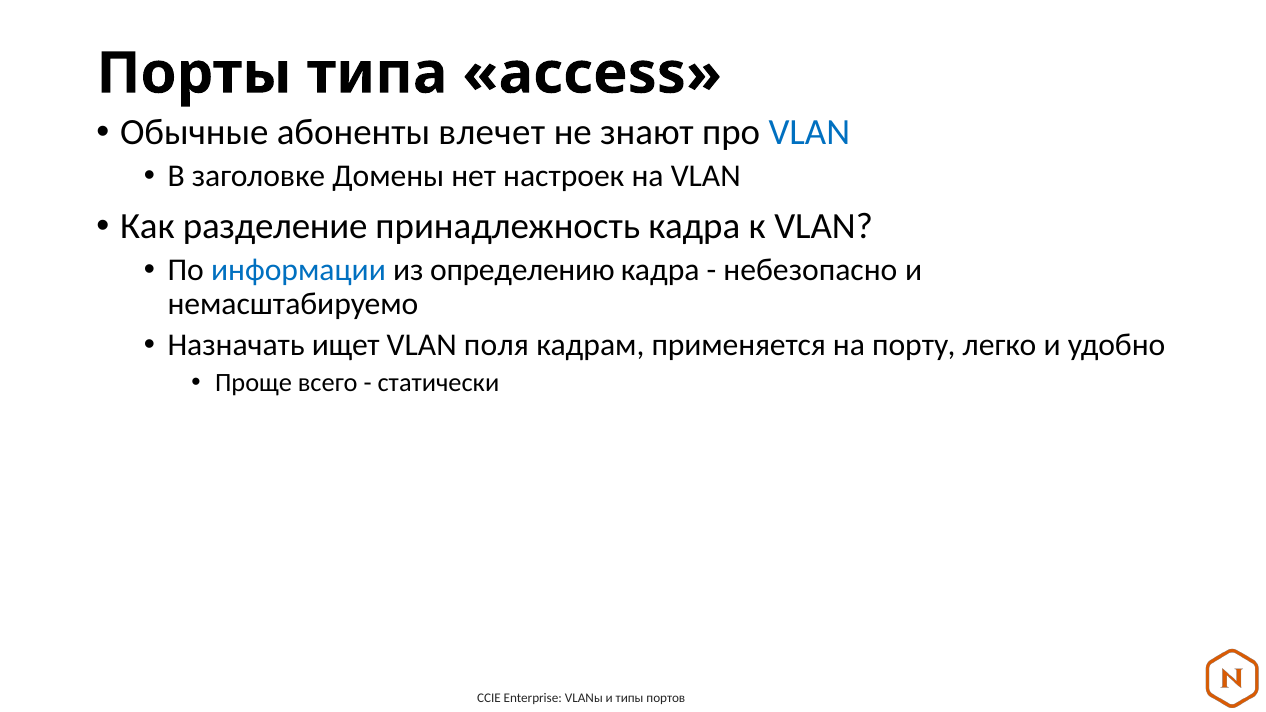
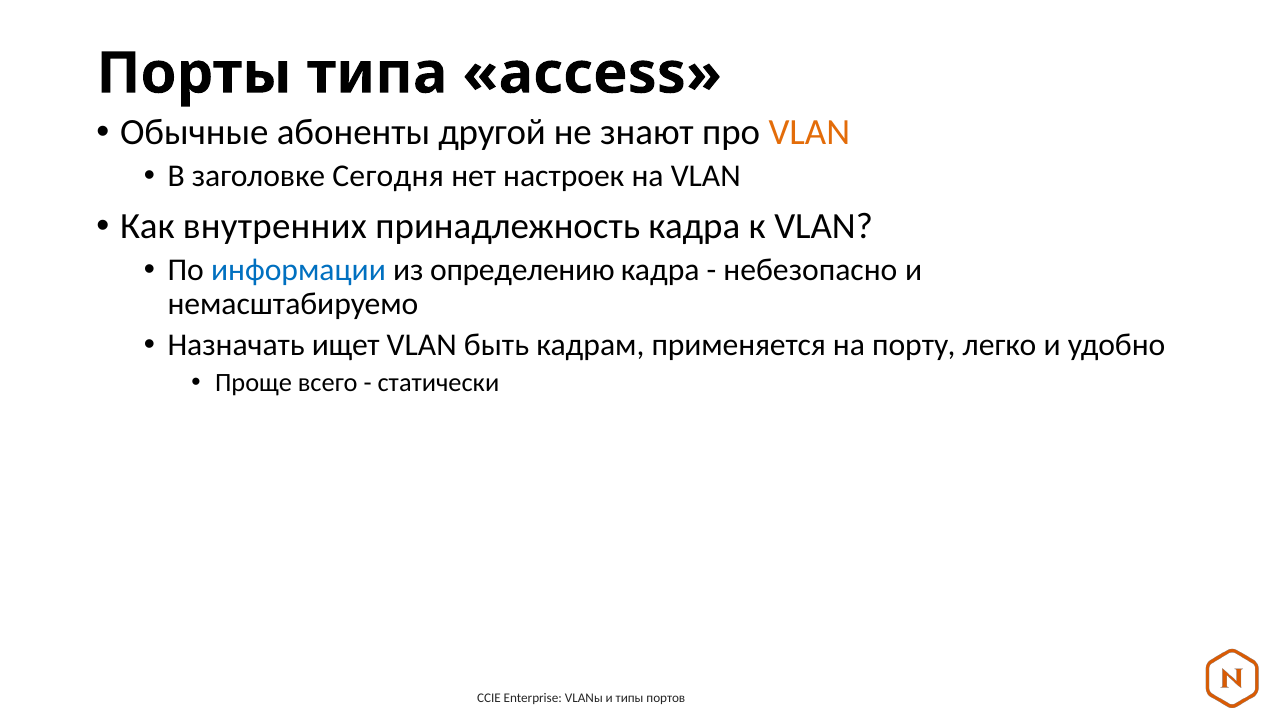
влечет: влечет -> другой (492, 133)
VLAN colour: blue -> orange (809, 133)
Домены: Домены -> Сегодня (388, 176)
разделение: разделение -> внутренних (275, 226)
поля: поля -> быть (496, 345)
